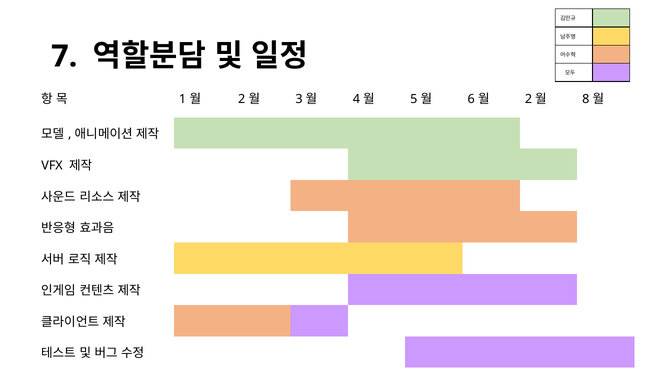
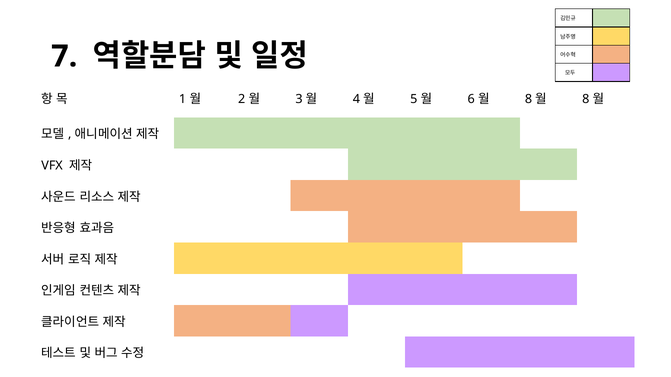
2: 2 -> 8 (528, 99)
